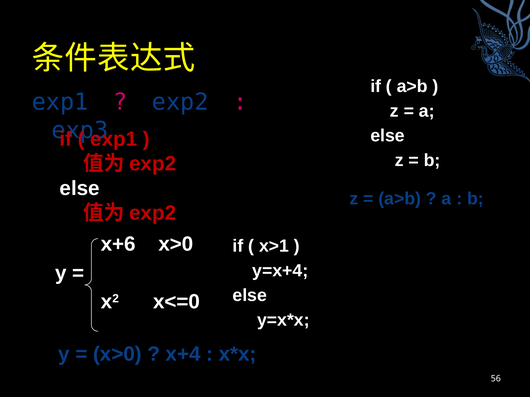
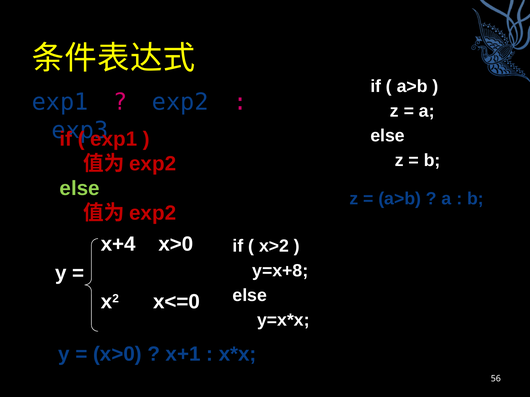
else colour: white -> light green (80, 189)
x+6: x+6 -> x+4 (118, 244)
x>1: x>1 -> x>2 (274, 246)
y=x+4: y=x+4 -> y=x+8 (280, 271)
x+4: x+4 -> x+1 (183, 354)
